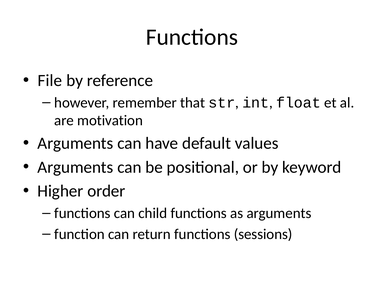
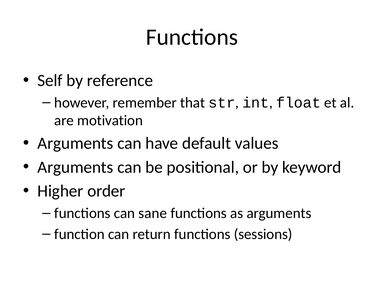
File: File -> Self (50, 81)
child: child -> sane (153, 213)
